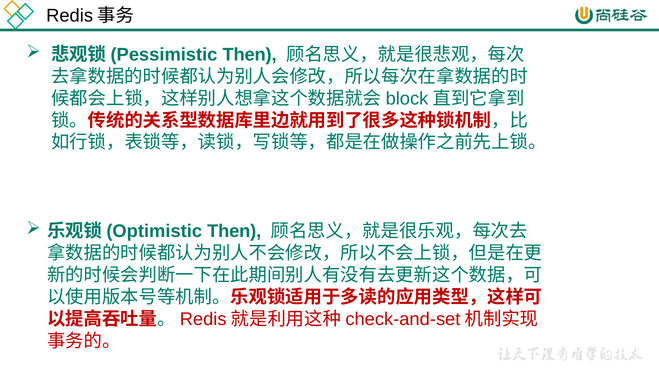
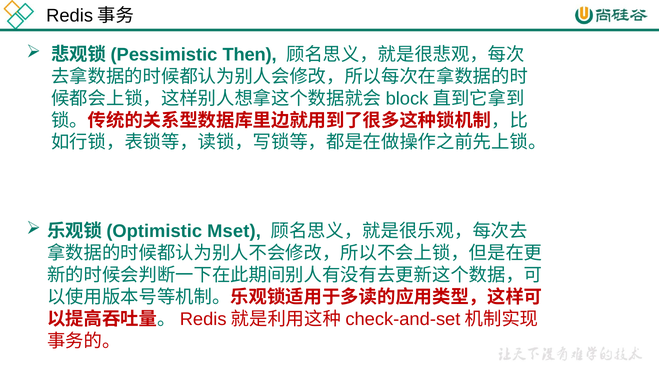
Then: Then -> Mset (234, 231)
